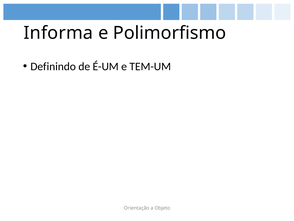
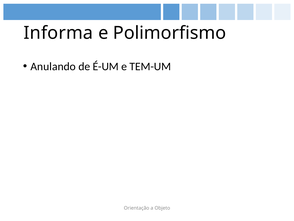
Definindo: Definindo -> Anulando (53, 66)
